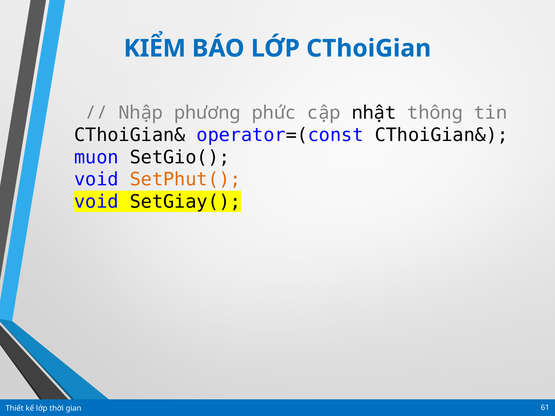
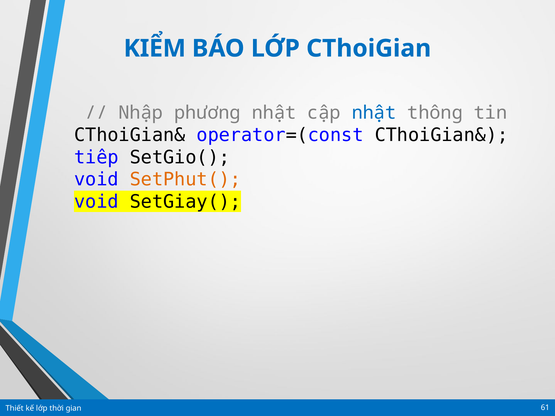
phương phức: phức -> nhật (274, 113)
nhật colour: black -> blue (374, 113)
muon: muon -> tiếp (96, 157)
